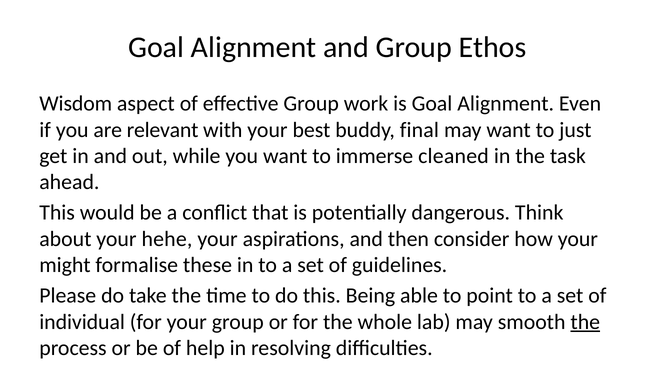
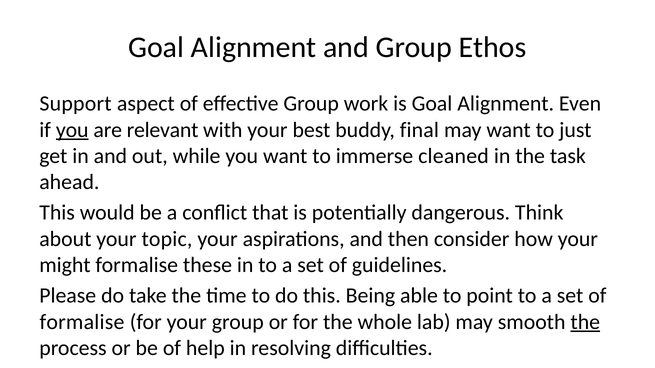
Wisdom: Wisdom -> Support (76, 104)
you underline: none -> present (72, 130)
hehe: hehe -> topic (167, 239)
individual: individual -> formalise (82, 322)
